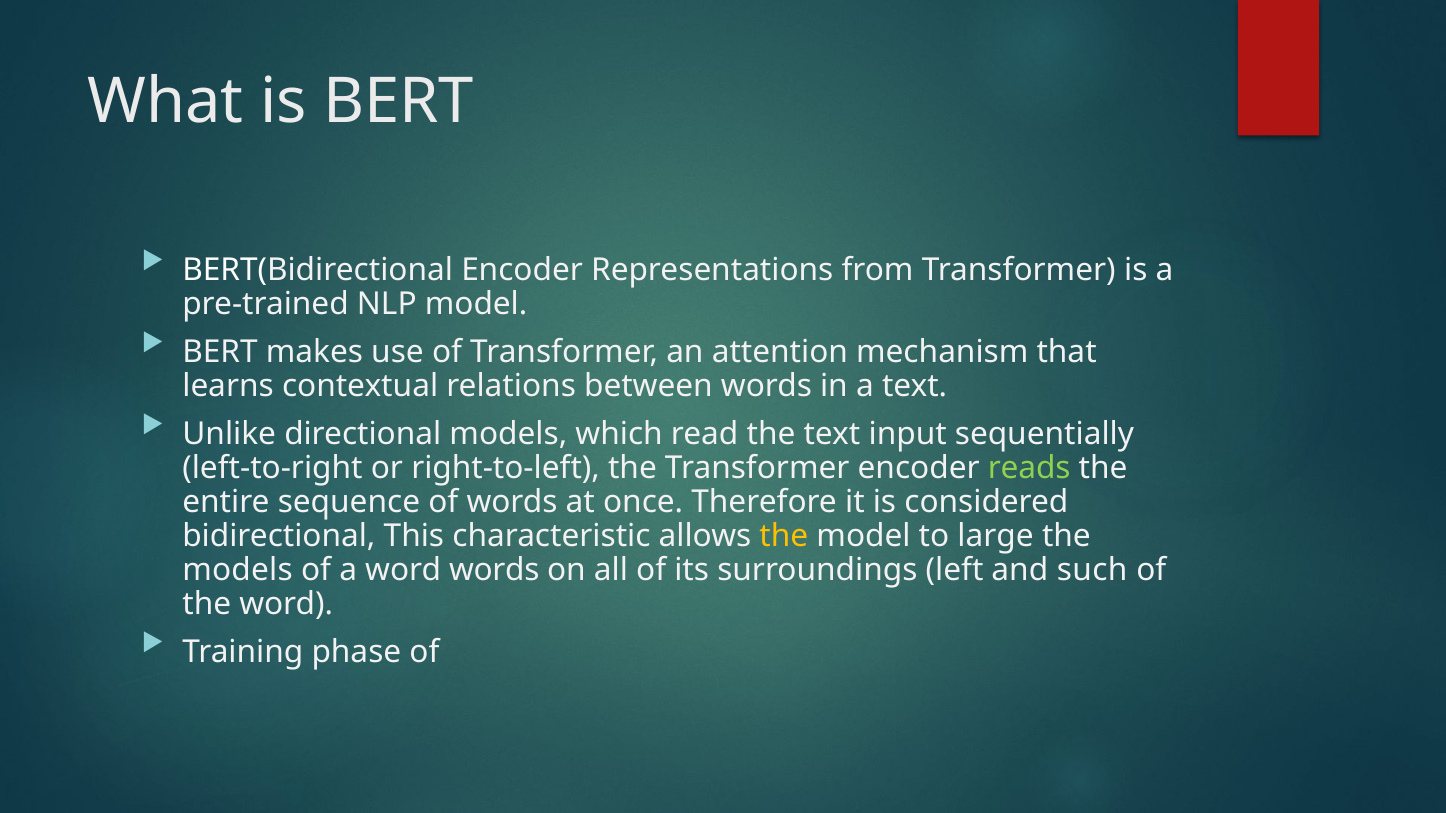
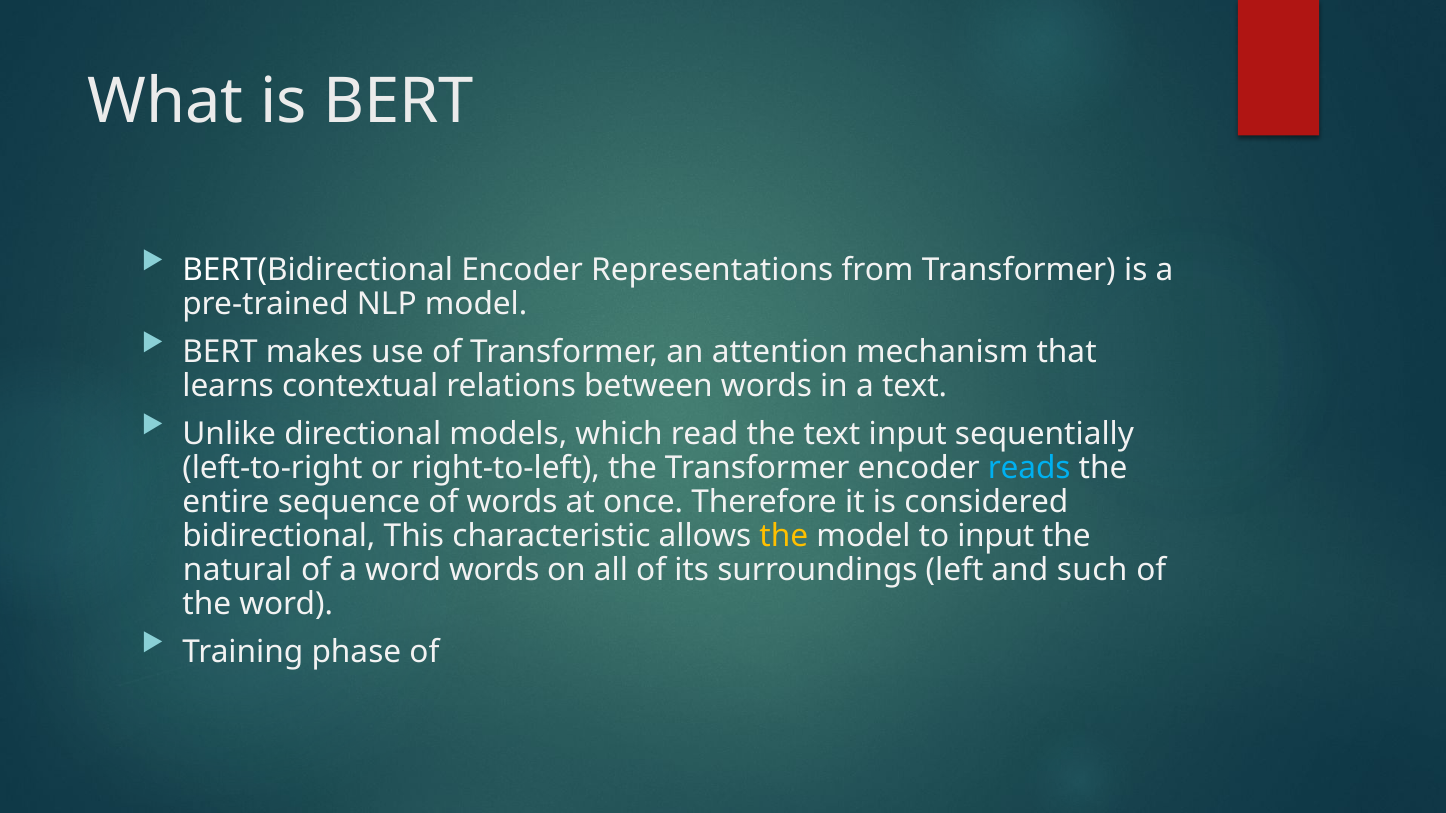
reads colour: light green -> light blue (1029, 468)
to large: large -> input (996, 536)
models: models -> natural (237, 570)
